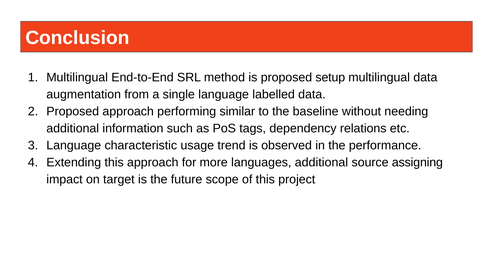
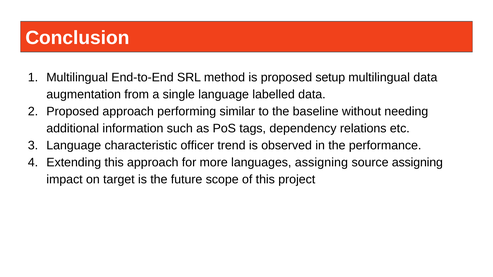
usage: usage -> officer (197, 146)
languages additional: additional -> assigning (321, 163)
